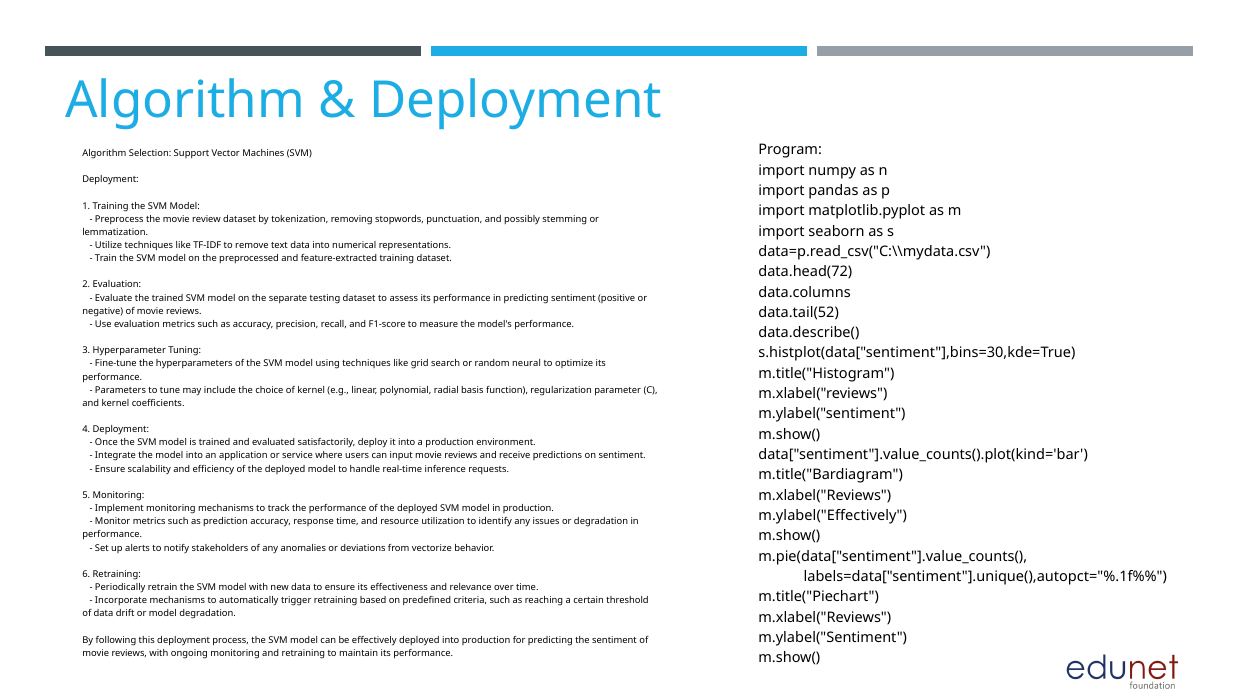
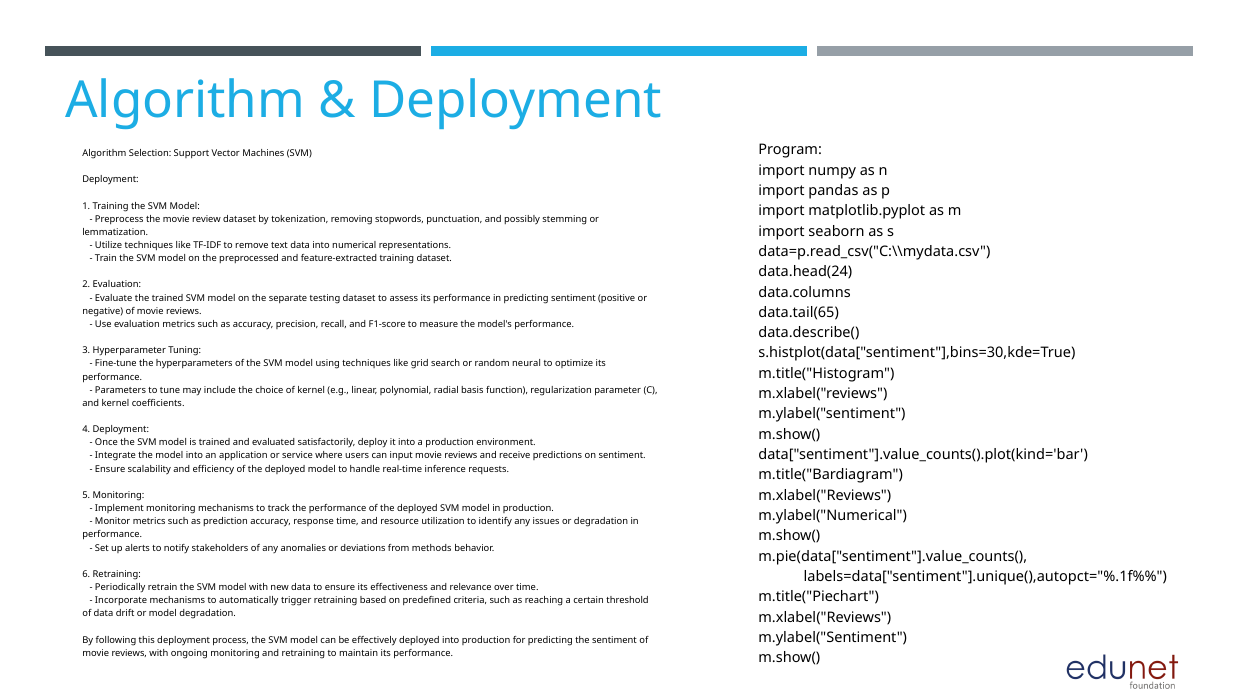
data.head(72: data.head(72 -> data.head(24 (805, 272)
data.tail(52: data.tail(52 -> data.tail(65 (799, 313)
m.ylabel("Effectively: m.ylabel("Effectively -> m.ylabel("Numerical (833, 516)
vectorize: vectorize -> methods (432, 548)
